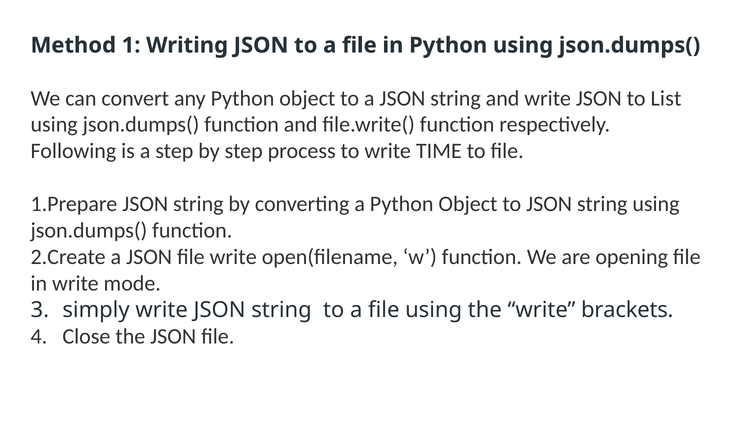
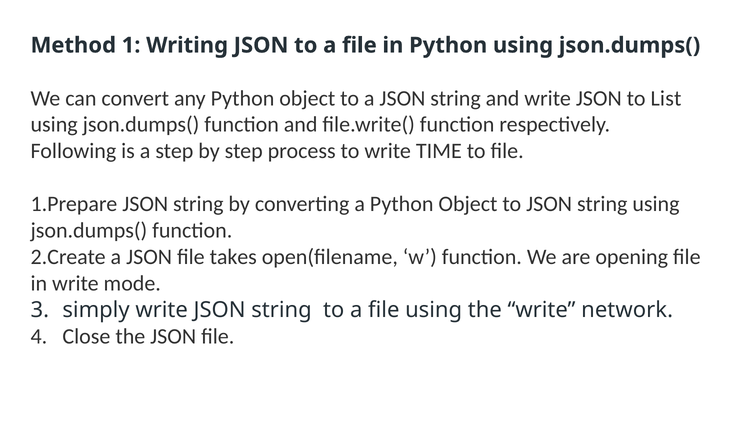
file write: write -> takes (233, 257)
brackets: brackets -> network (627, 310)
